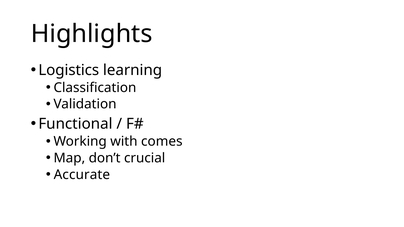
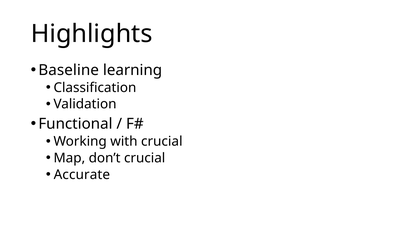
Logistics: Logistics -> Baseline (69, 70)
with comes: comes -> crucial (162, 142)
